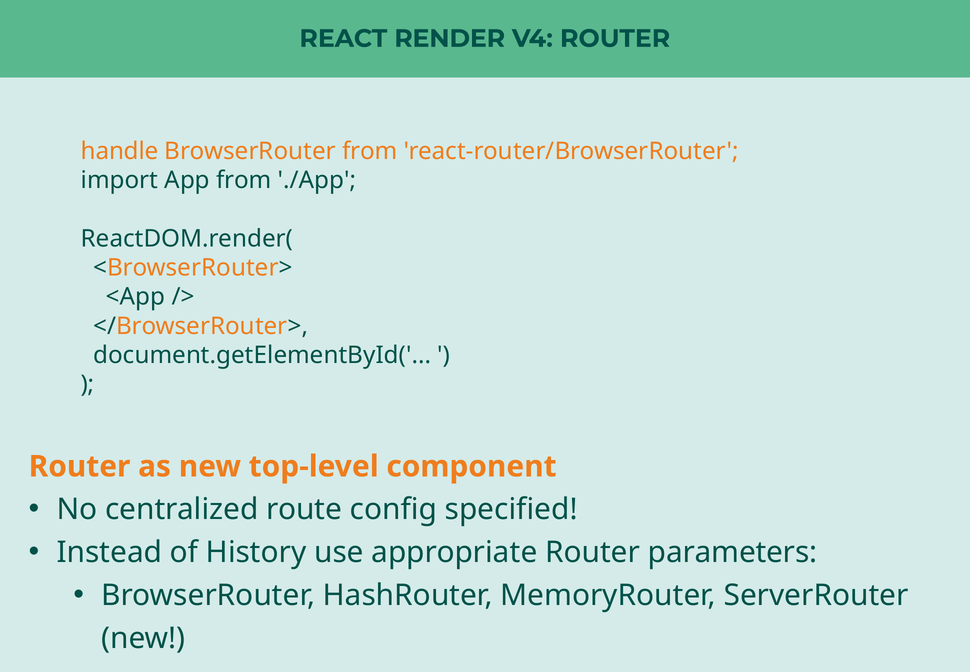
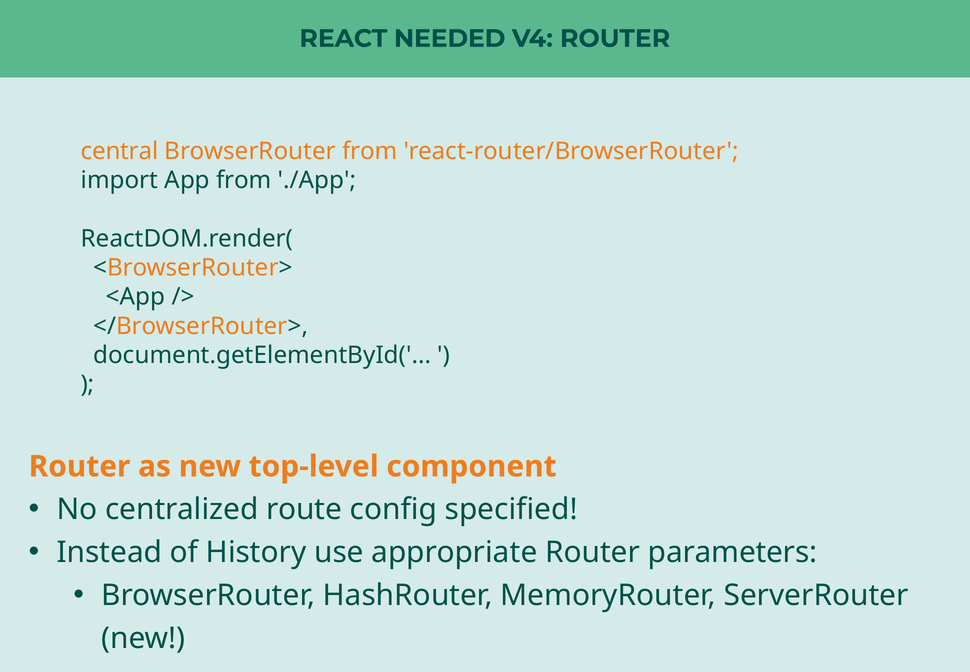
RENDER: RENDER -> NEEDED (450, 38)
handle: handle -> central (120, 151)
